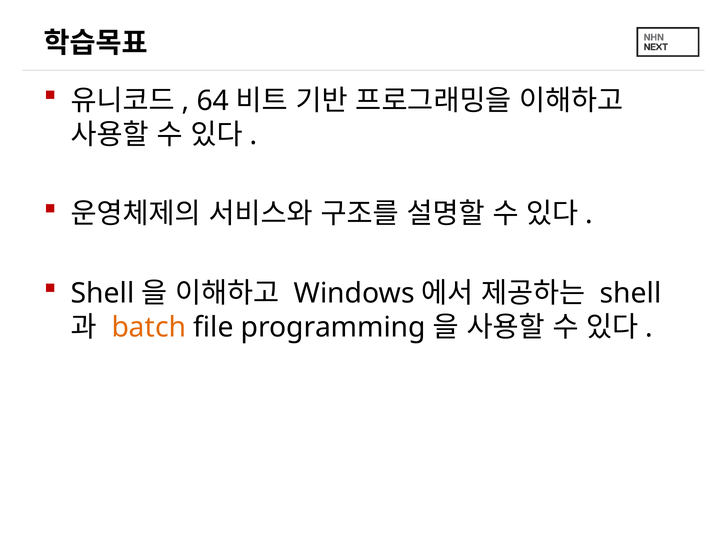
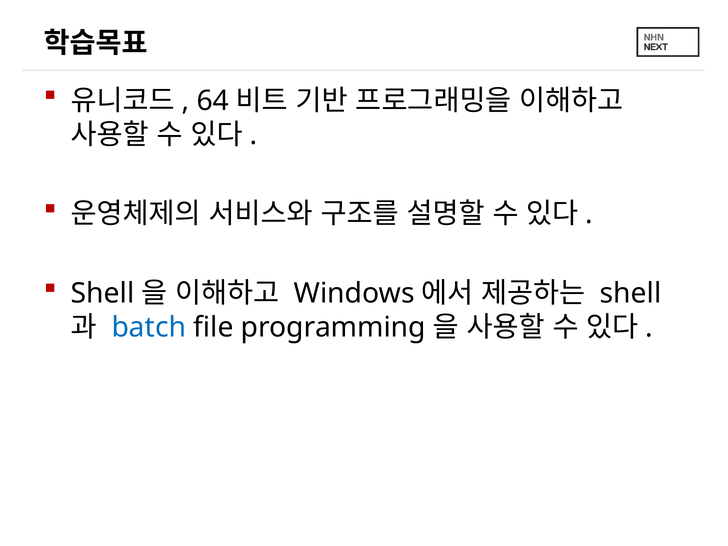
batch colour: orange -> blue (149, 327)
